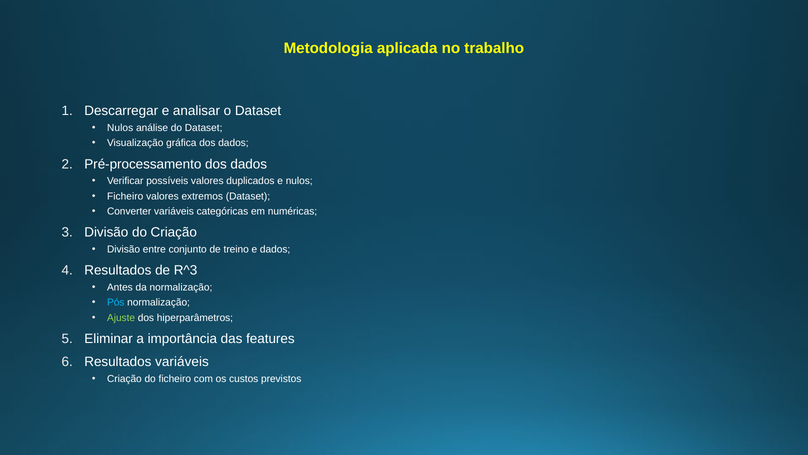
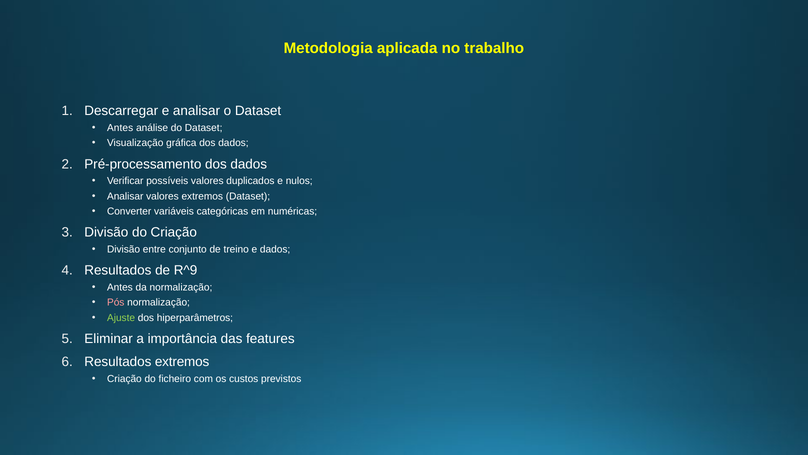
Nulos: Nulos -> Antes (120, 128)
Ficheiro: Ficheiro -> Analisar (125, 196)
R^3: R^3 -> R^9 (186, 270)
Pós colour: light blue -> pink (116, 302)
Resultados variáveis: variáveis -> extremos (182, 361)
